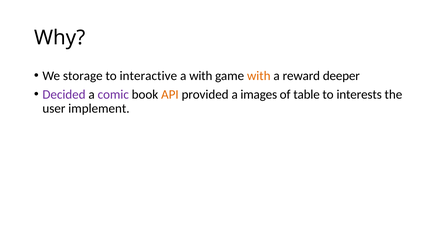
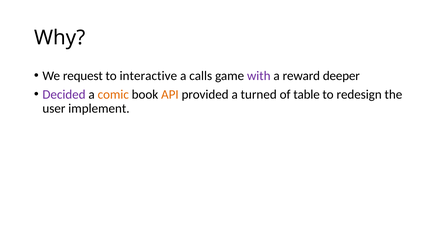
storage: storage -> request (83, 76)
a with: with -> calls (201, 76)
with colour: orange -> purple (259, 76)
comic colour: purple -> orange (113, 94)
images: images -> turned (259, 94)
interests: interests -> redesign (359, 94)
